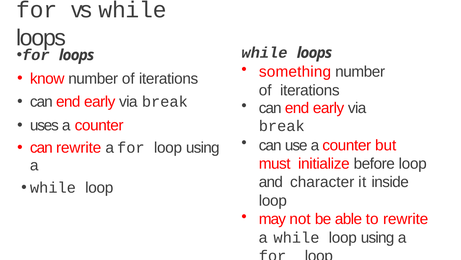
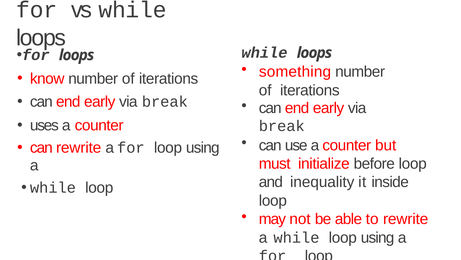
character: character -> inequality (322, 182)
